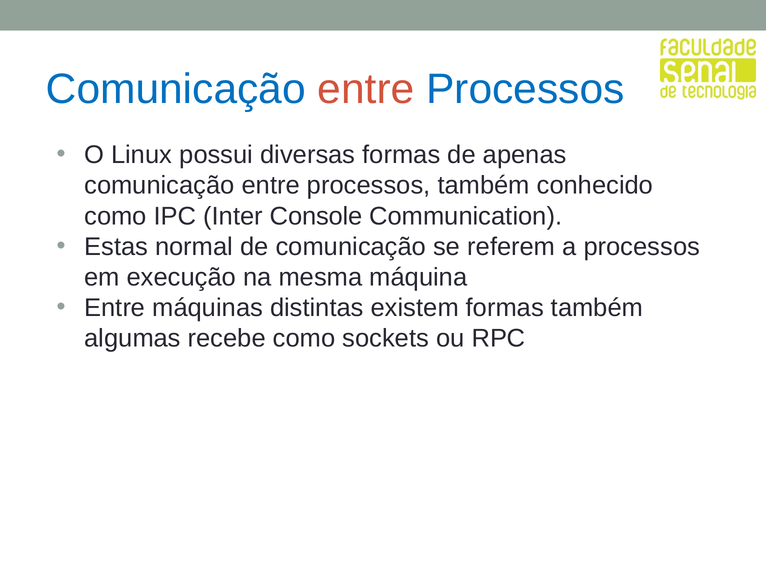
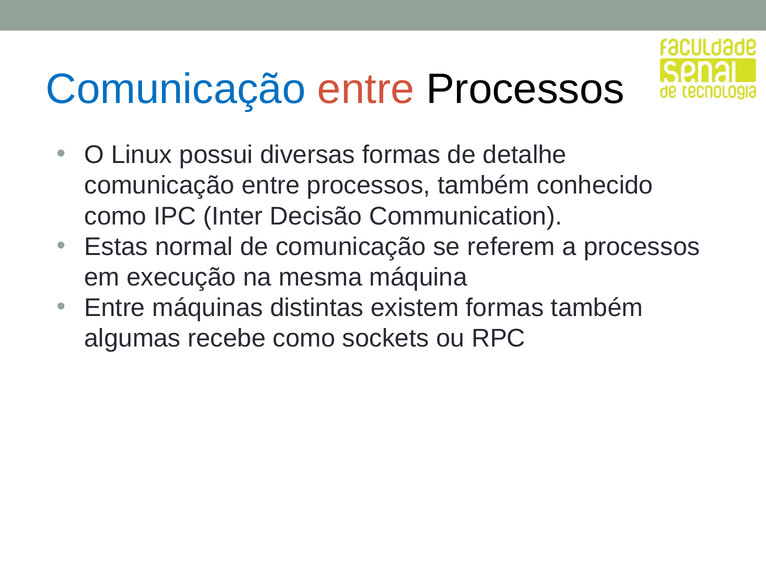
Processos colour: blue -> black (525, 89)
apenas: apenas -> detalhe (525, 155)
Console: Console -> Decisão (316, 216)
